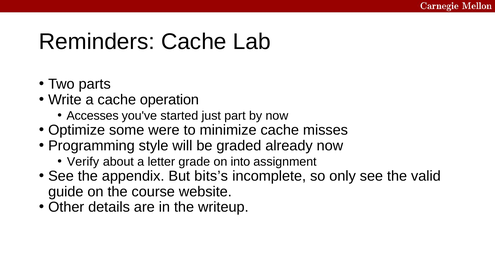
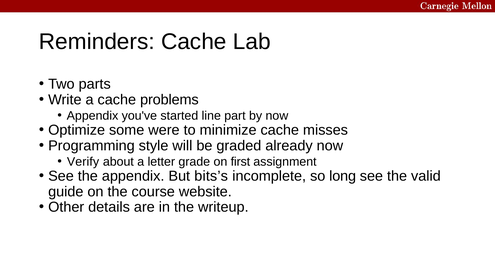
operation: operation -> problems (169, 100)
Accesses: Accesses -> Appendix (93, 116)
just: just -> line (211, 116)
into: into -> first (240, 162)
only: only -> long (343, 176)
